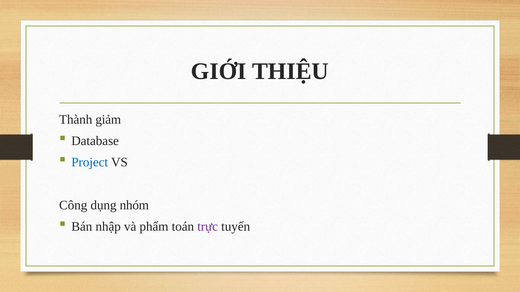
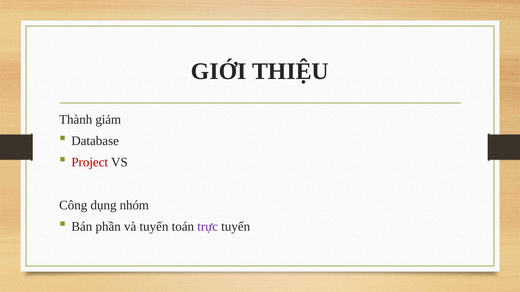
Project colour: blue -> red (90, 163)
nhập: nhập -> phần (108, 227)
và phẩm: phẩm -> tuyến (154, 227)
